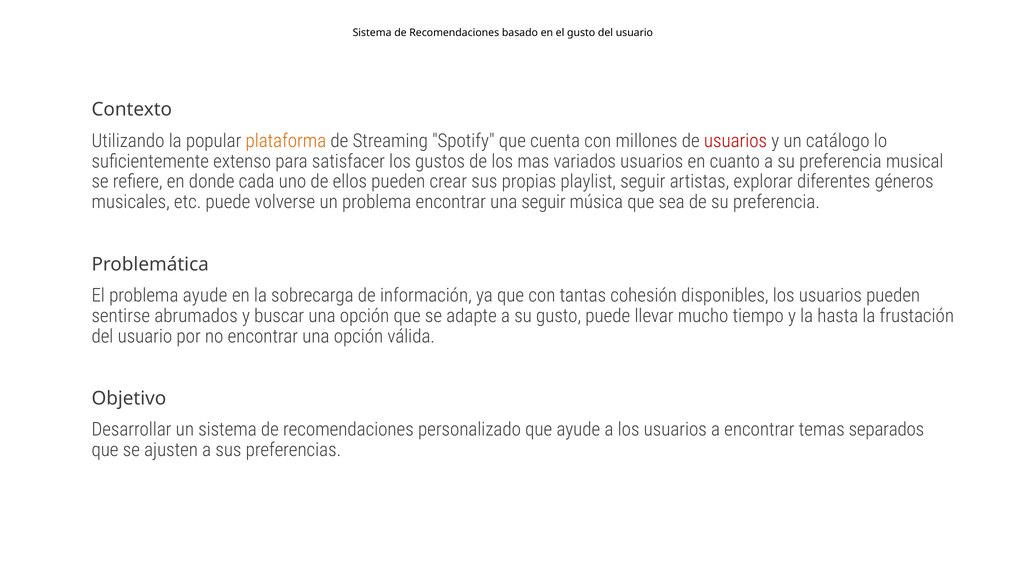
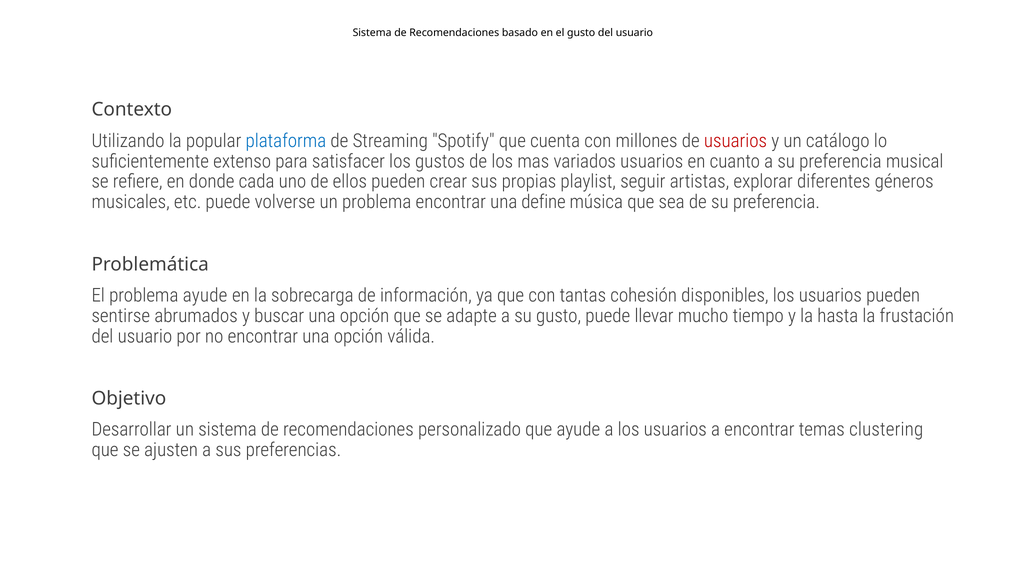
plataforma colour: orange -> blue (286, 141)
una seguir: seguir -> define (544, 202)
separados: separados -> clustering (886, 429)
